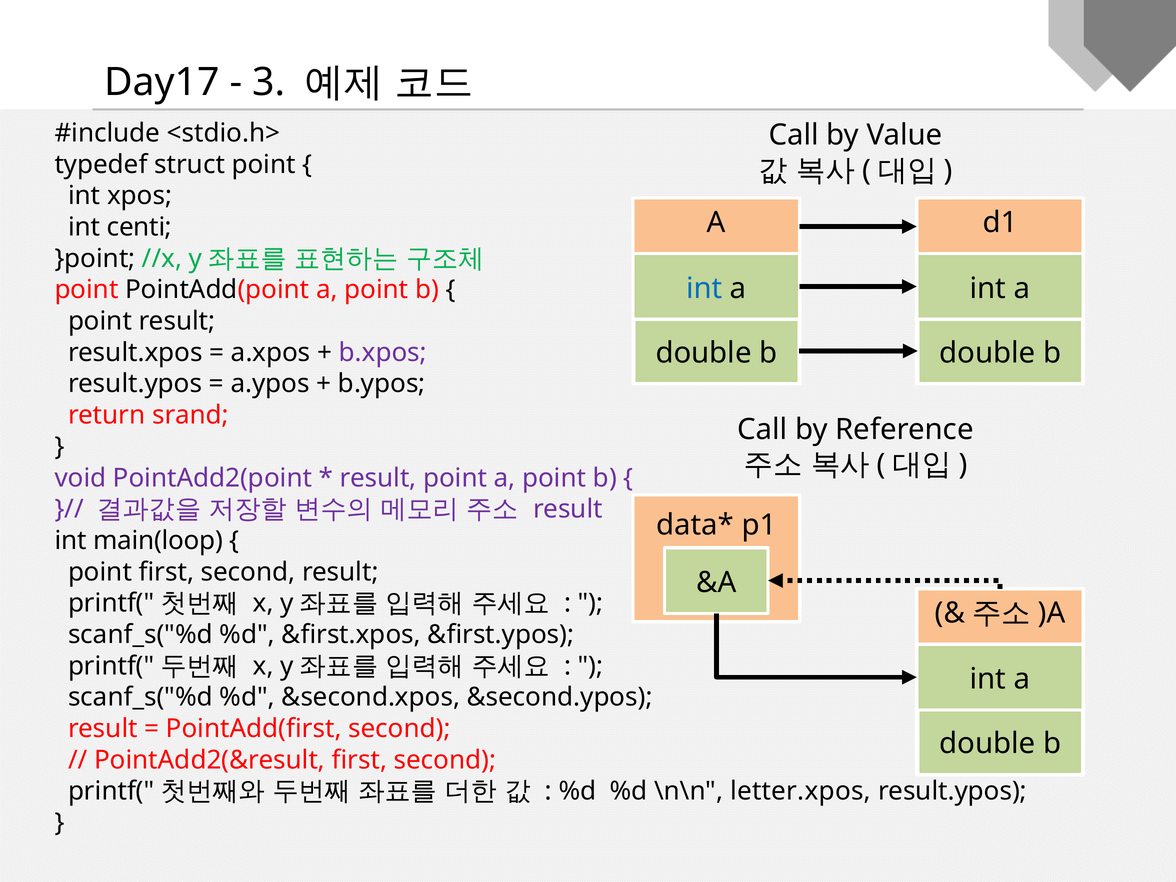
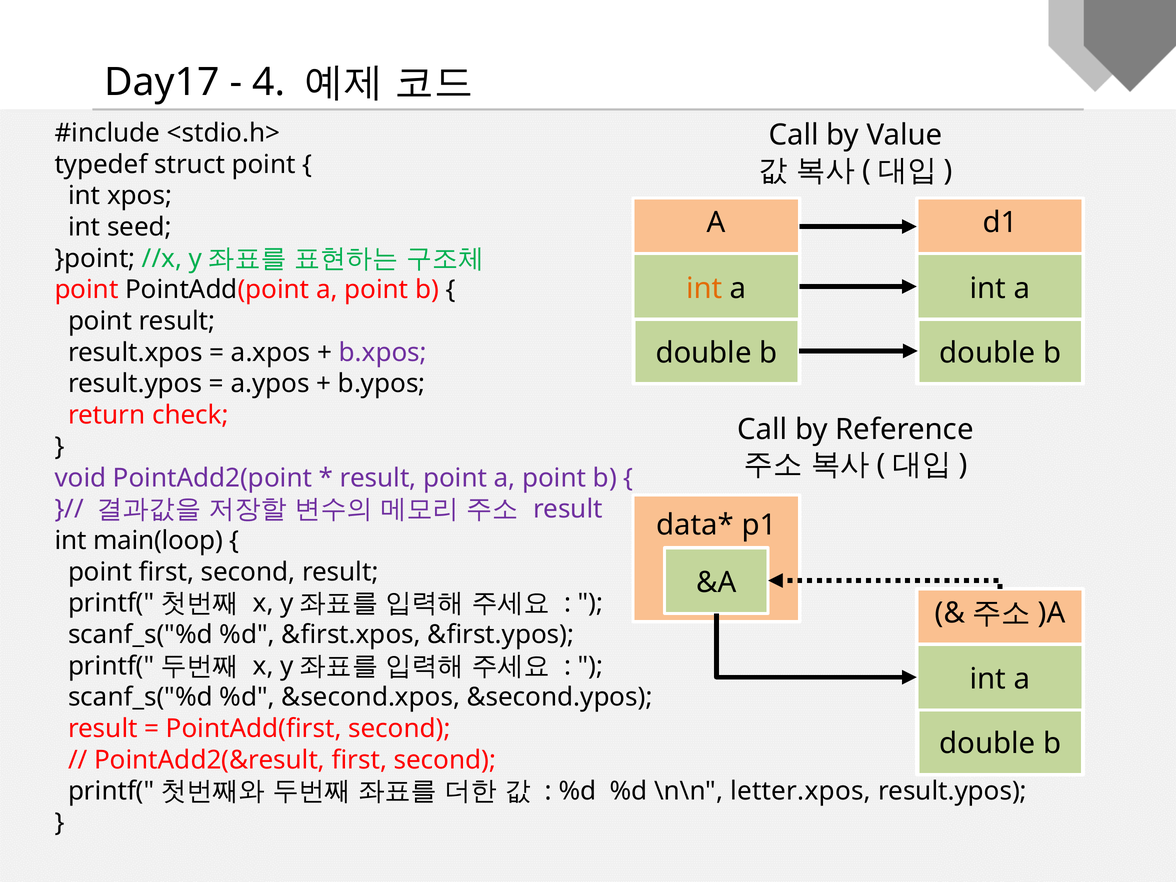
3: 3 -> 4 (269, 82)
centi: centi -> seed (139, 227)
int colour: blue -> orange (704, 289)
srand: srand -> check (190, 415)
